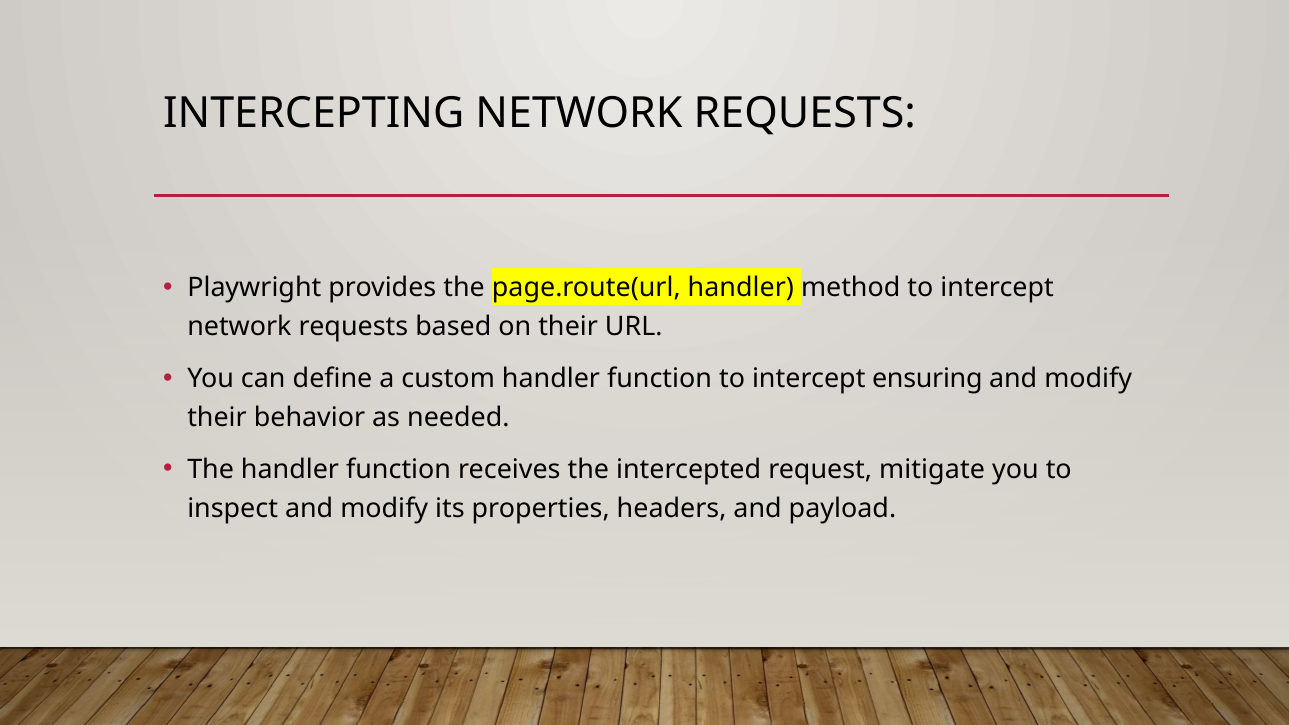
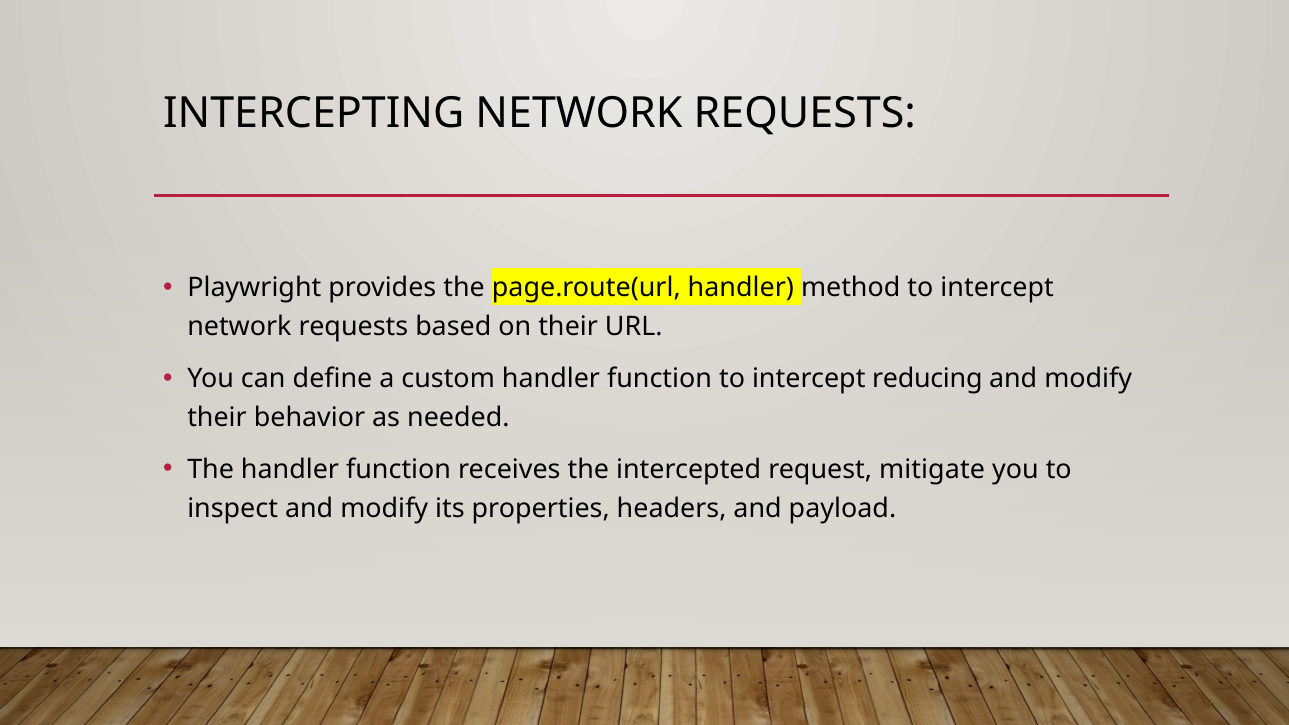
ensuring: ensuring -> reducing (927, 379)
